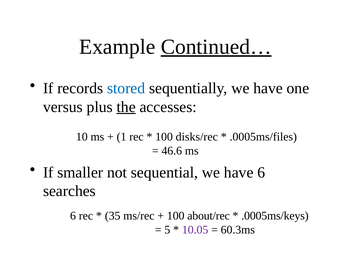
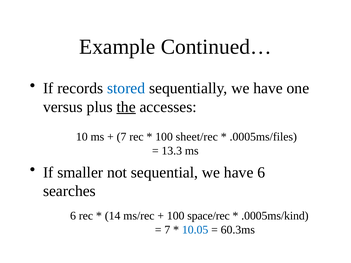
Continued… underline: present -> none (216, 47)
1: 1 -> 7 (122, 137)
disks/rec: disks/rec -> sheet/rec (197, 137)
46.6: 46.6 -> 13.3 (172, 151)
35: 35 -> 14 (113, 216)
about/rec: about/rec -> space/rec (209, 216)
.0005ms/keys: .0005ms/keys -> .0005ms/kind (275, 216)
5: 5 -> 7 (167, 230)
10.05 colour: purple -> blue (195, 230)
